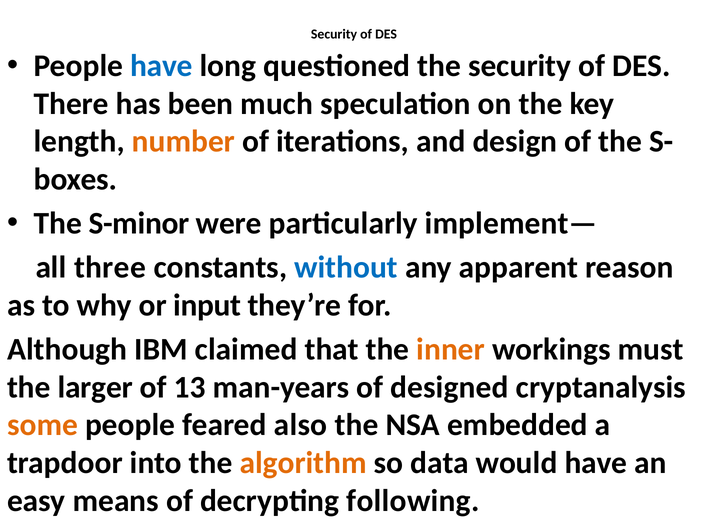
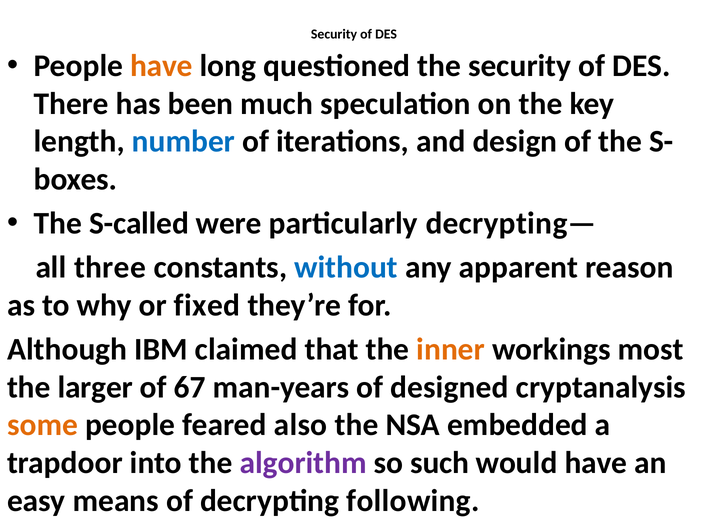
have colour: blue -> orange (161, 66)
number colour: orange -> blue (183, 142)
S-minor: S-minor -> S-called (139, 223)
implement—: implement— -> decrypting— (511, 223)
input: input -> fixed (207, 305)
must: must -> most (651, 349)
13: 13 -> 67 (190, 387)
algorithm colour: orange -> purple (303, 463)
data: data -> such (440, 463)
